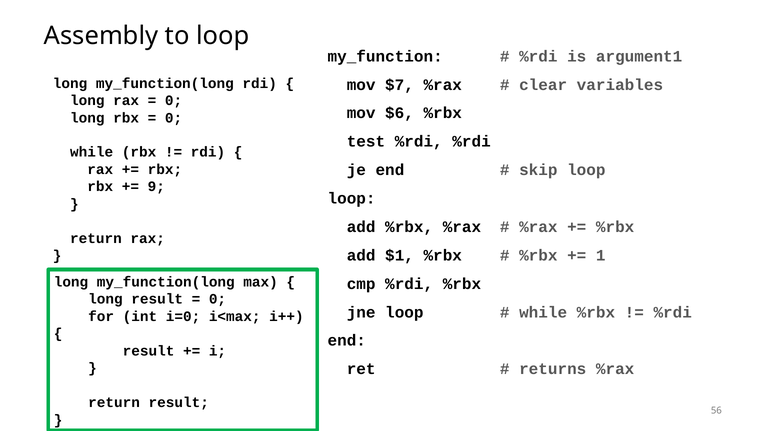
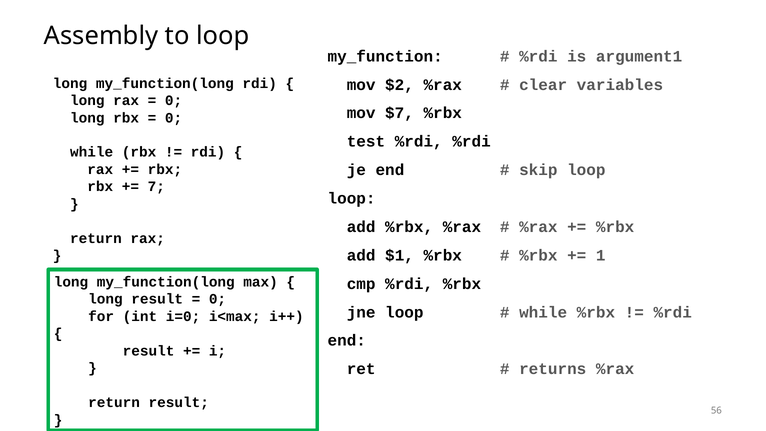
$7: $7 -> $2 (400, 85)
$6: $6 -> $7 (400, 113)
9: 9 -> 7 (156, 187)
